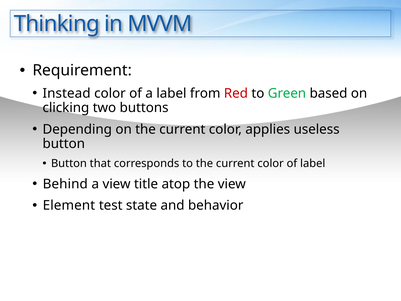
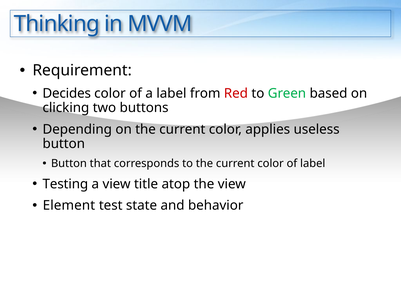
Instead: Instead -> Decides (67, 93)
Behind: Behind -> Testing (65, 184)
